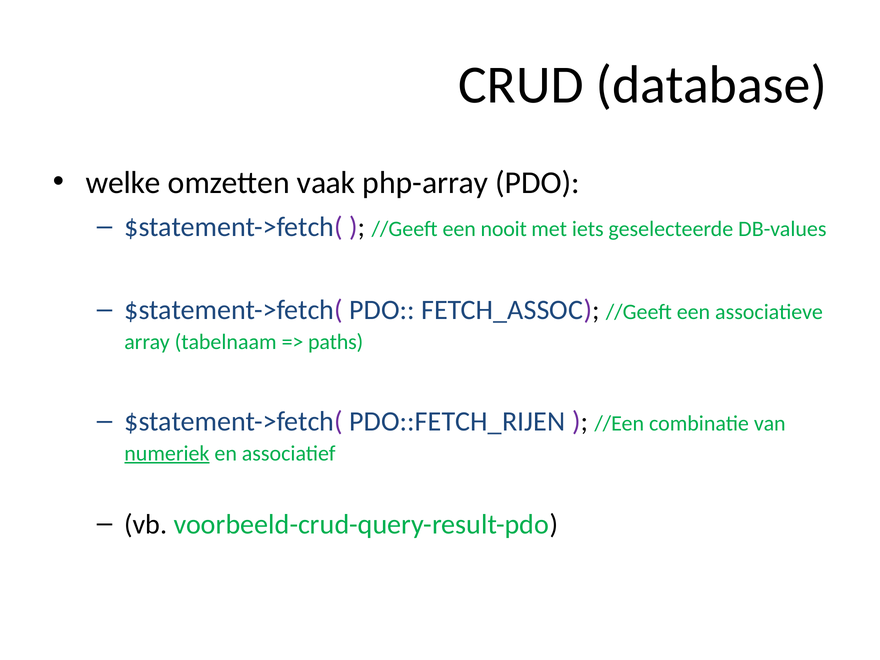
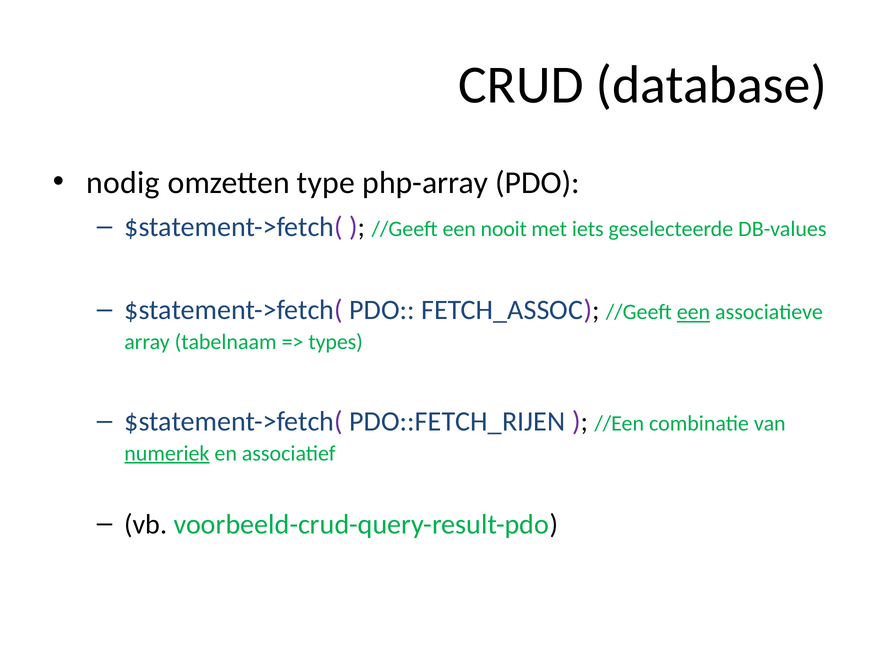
welke: welke -> nodig (123, 183)
vaak: vaak -> type (326, 183)
een underline: none -> present (693, 312)
paths: paths -> types (336, 342)
